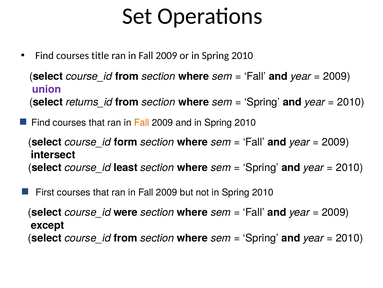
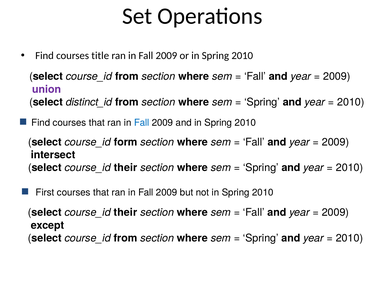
returns_id: returns_id -> distinct_id (89, 102)
Fall colour: orange -> blue (142, 122)
least: least -> their (126, 167)
were: were -> their (125, 212)
